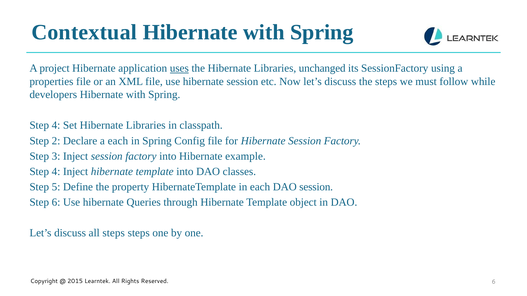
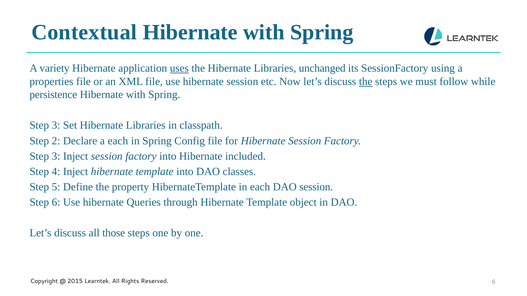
project: project -> variety (55, 68)
the underline: none -> present (366, 82)
developers: developers -> persistence (53, 95)
4: 4 -> 3 (56, 126)
example: example -> included (245, 156)
all steps: steps -> those (114, 233)
